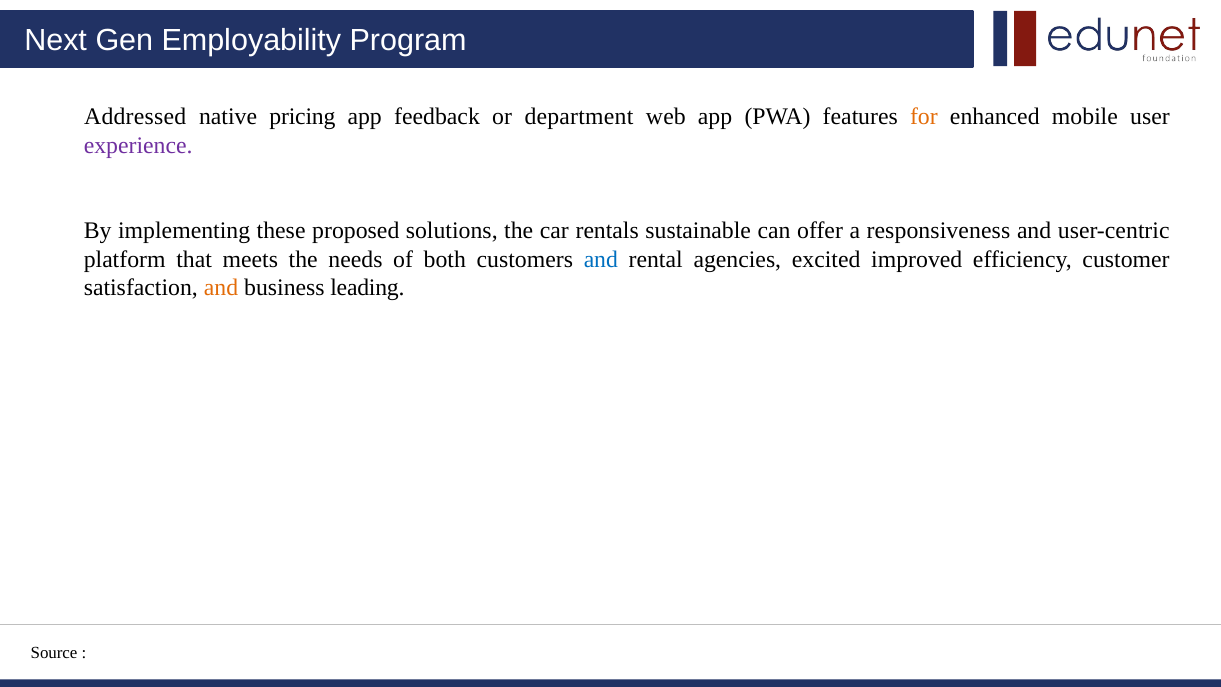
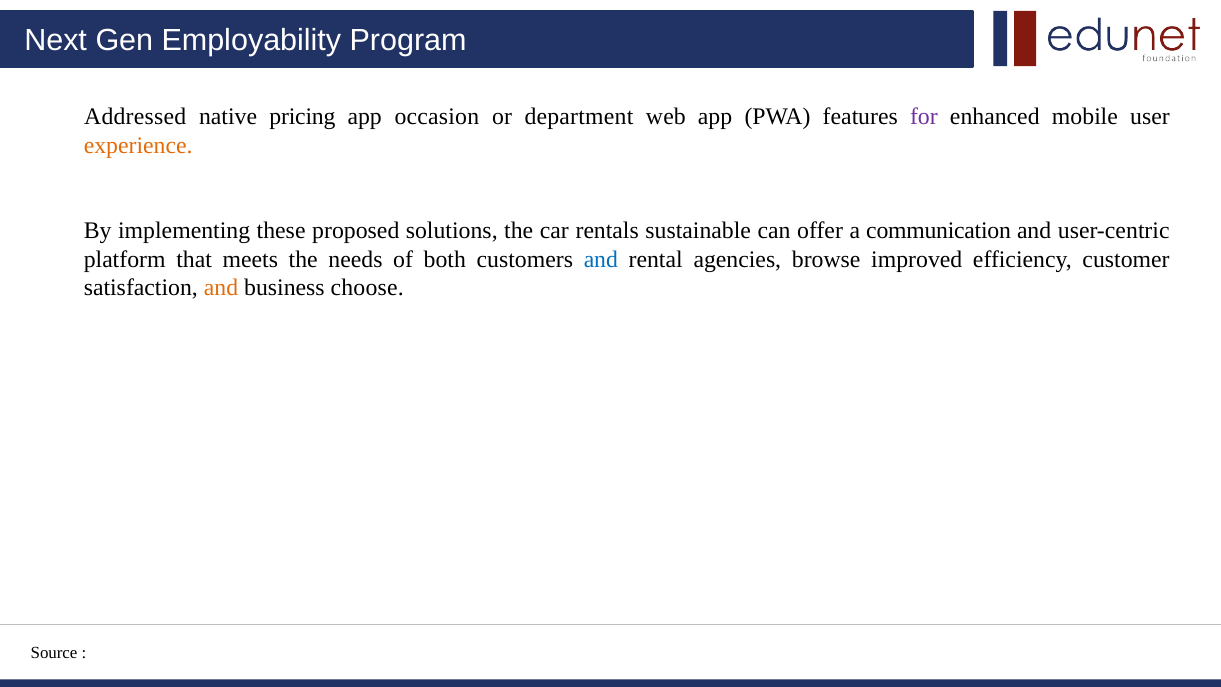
feedback: feedback -> occasion (437, 117)
for colour: orange -> purple (924, 117)
experience colour: purple -> orange (138, 145)
responsiveness: responsiveness -> communication (939, 231)
excited: excited -> browse (826, 259)
leading: leading -> choose (367, 288)
